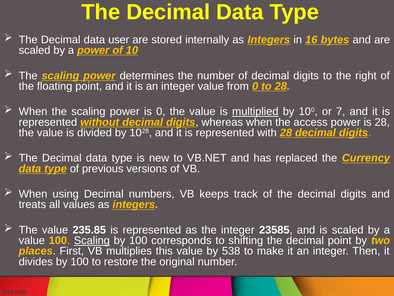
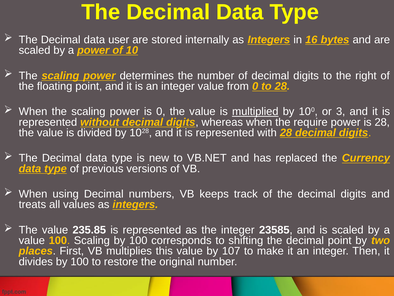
7: 7 -> 3 (341, 111)
access: access -> require (311, 122)
Scaling underline: present -> none (92, 240)
538: 538 -> 107 (231, 251)
